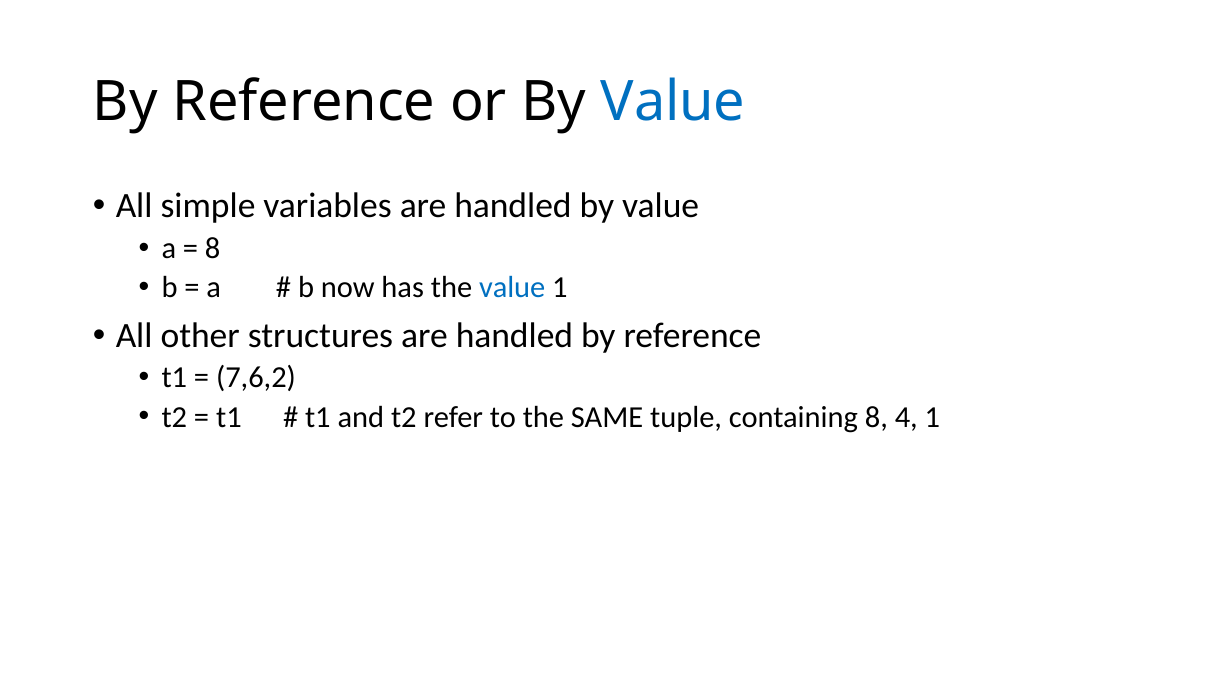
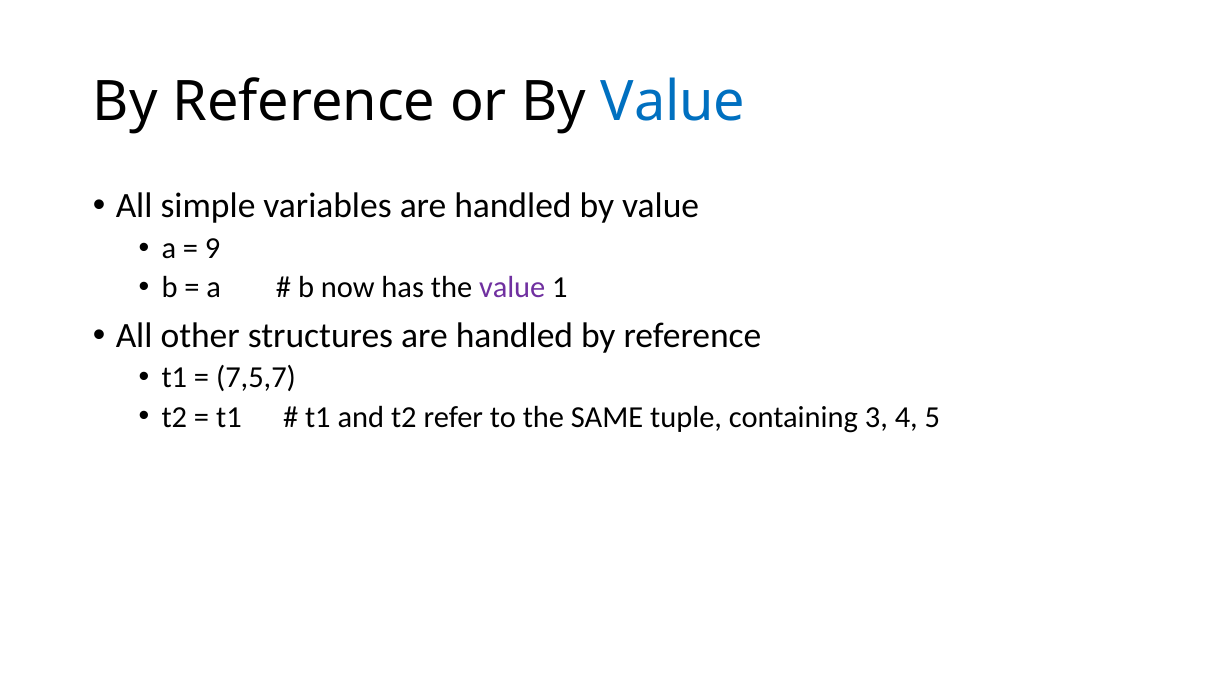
8: 8 -> 9 (213, 248)
value colour: blue -> purple (512, 287)
7,6,2: 7,6,2 -> 7,5,7 (256, 378)
containing 8: 8 -> 3 (876, 417)
4 1: 1 -> 5 (932, 417)
